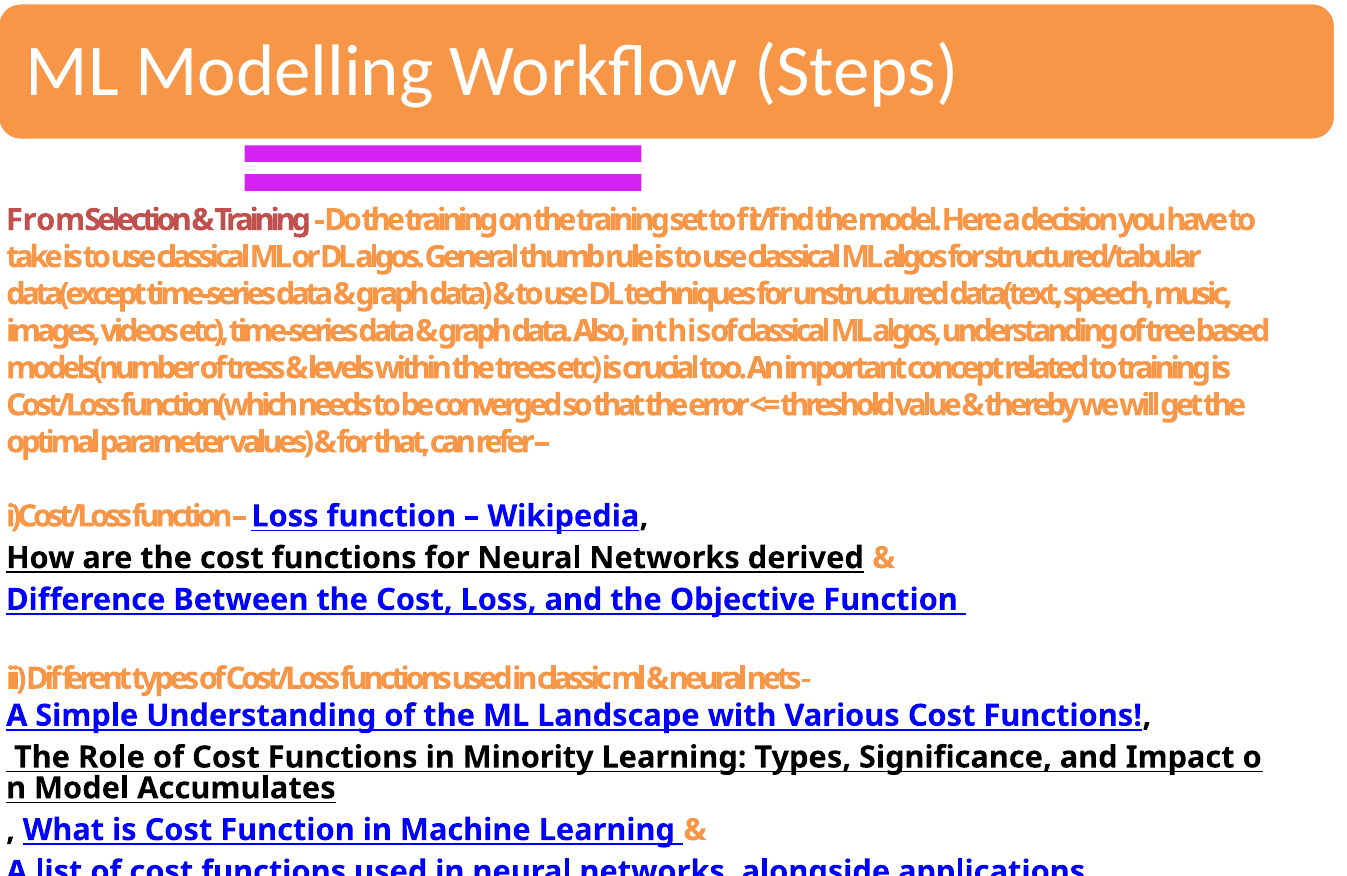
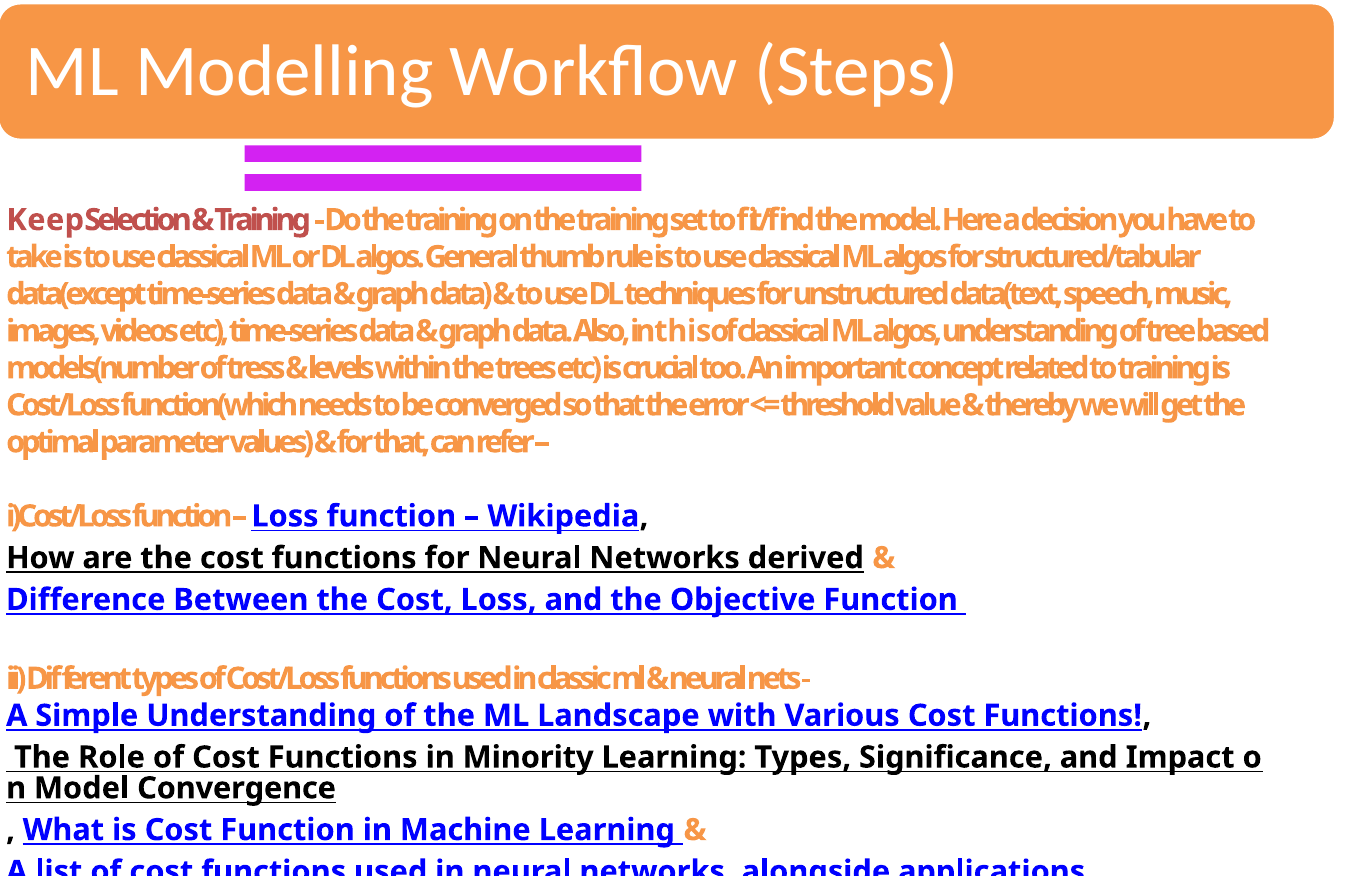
From: From -> Keep (45, 220)
Accumulates: Accumulates -> Convergence (237, 788)
